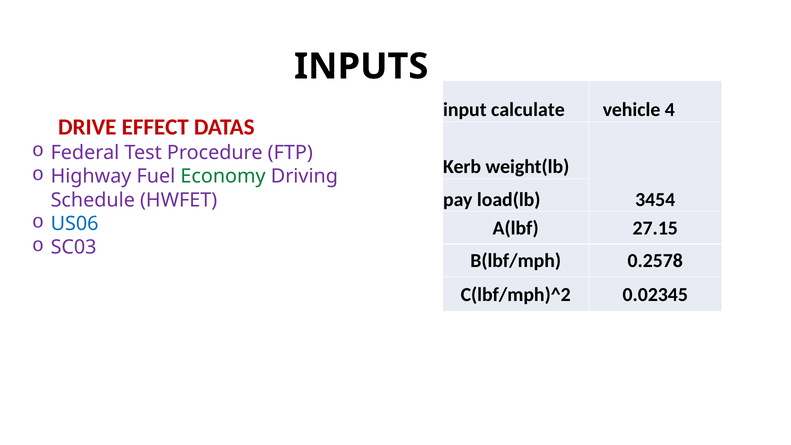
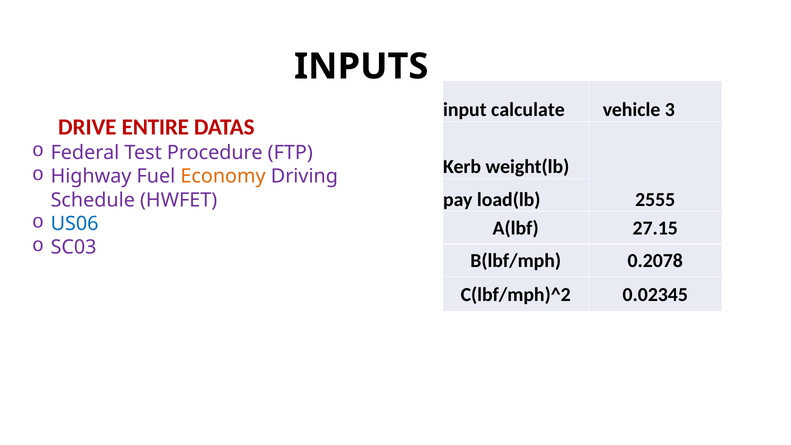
4: 4 -> 3 (670, 110)
EFFECT: EFFECT -> ENTIRE (155, 127)
Economy colour: green -> orange (223, 176)
3454: 3454 -> 2555 (655, 199)
0.2578: 0.2578 -> 0.2078 (655, 261)
